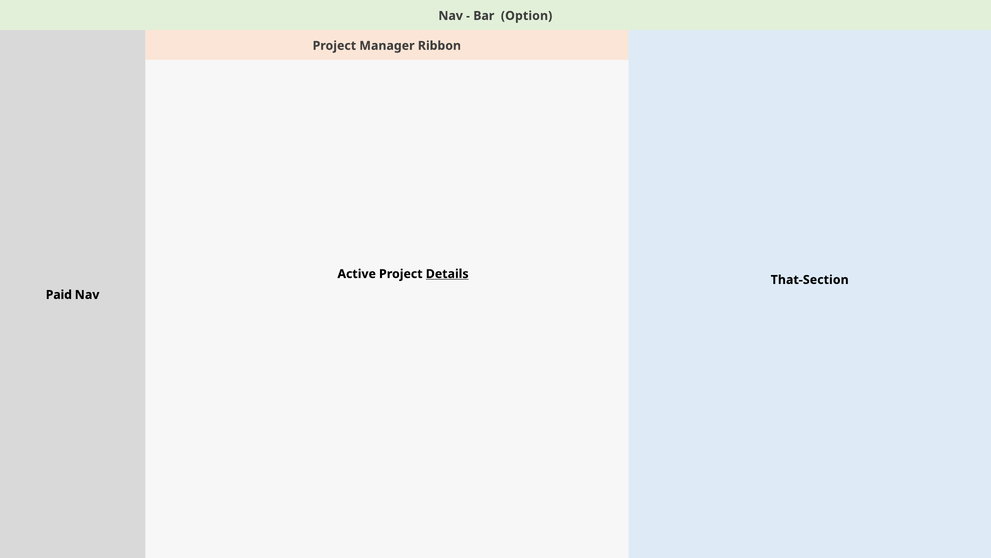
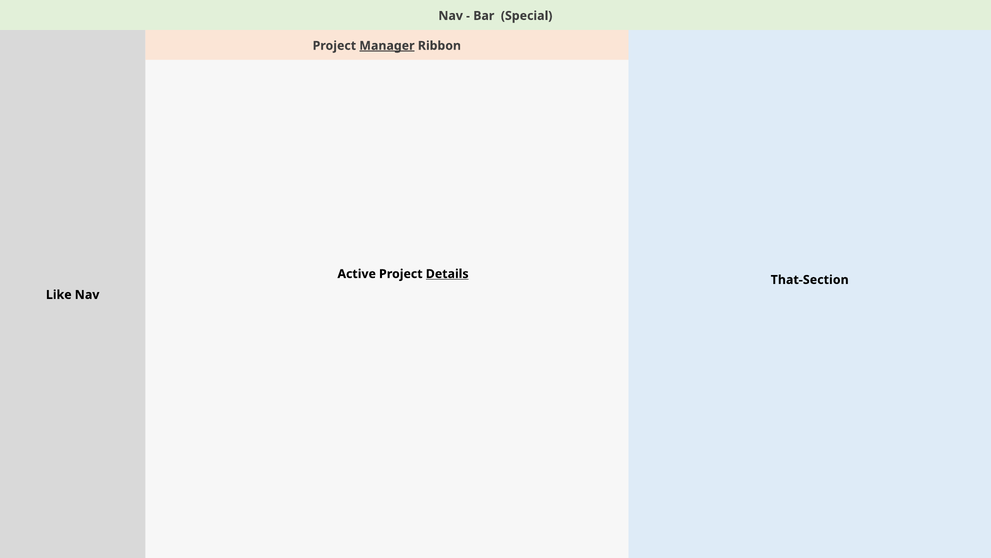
Option: Option -> Special (527, 16)
Manager underline: none -> present (387, 46)
Paid: Paid -> Like (59, 294)
